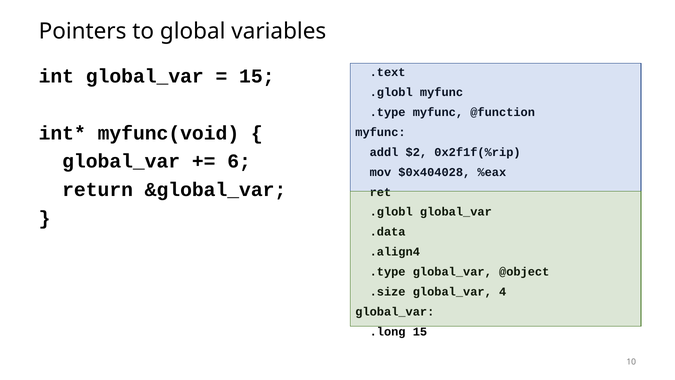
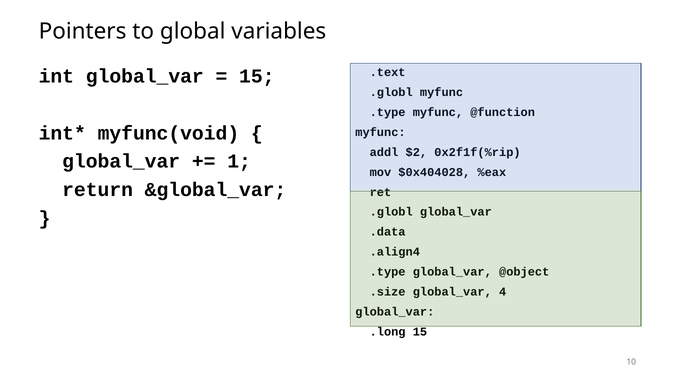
6: 6 -> 1 (239, 161)
